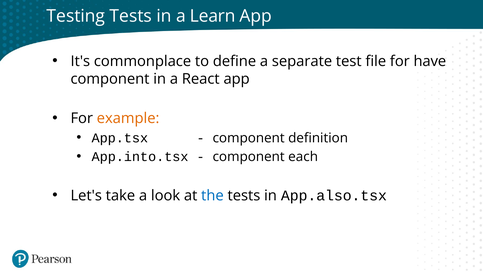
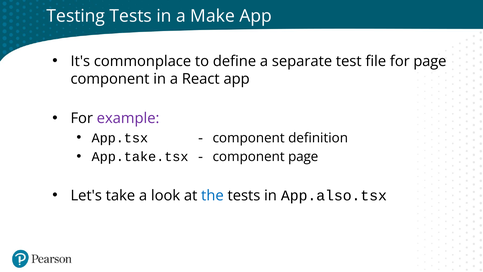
Learn: Learn -> Make (213, 16)
for have: have -> page (430, 61)
example colour: orange -> purple (128, 118)
App.into.tsx: App.into.tsx -> App.take.tsx (140, 157)
component each: each -> page (303, 157)
